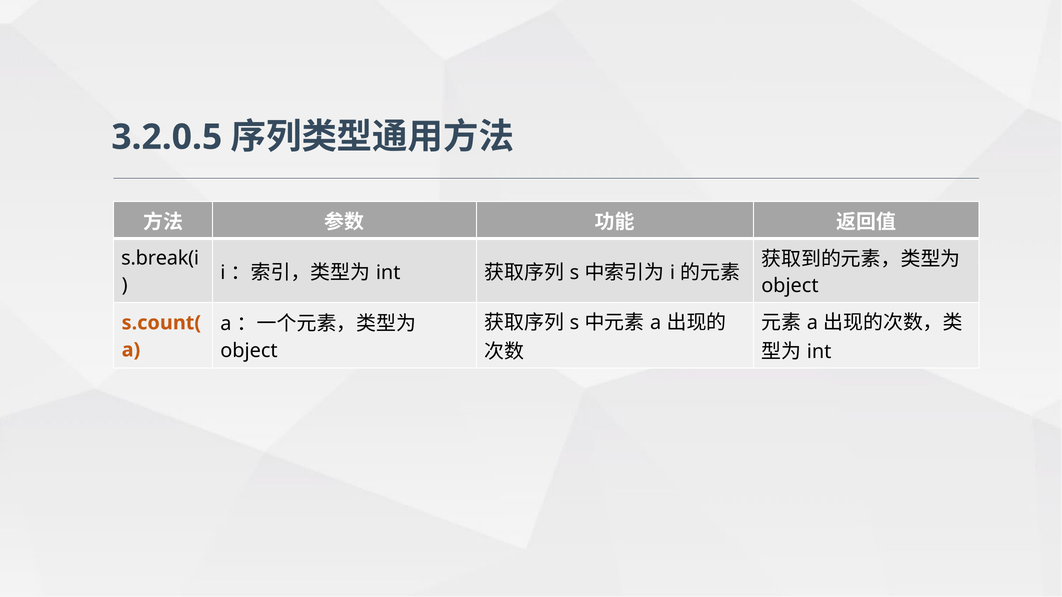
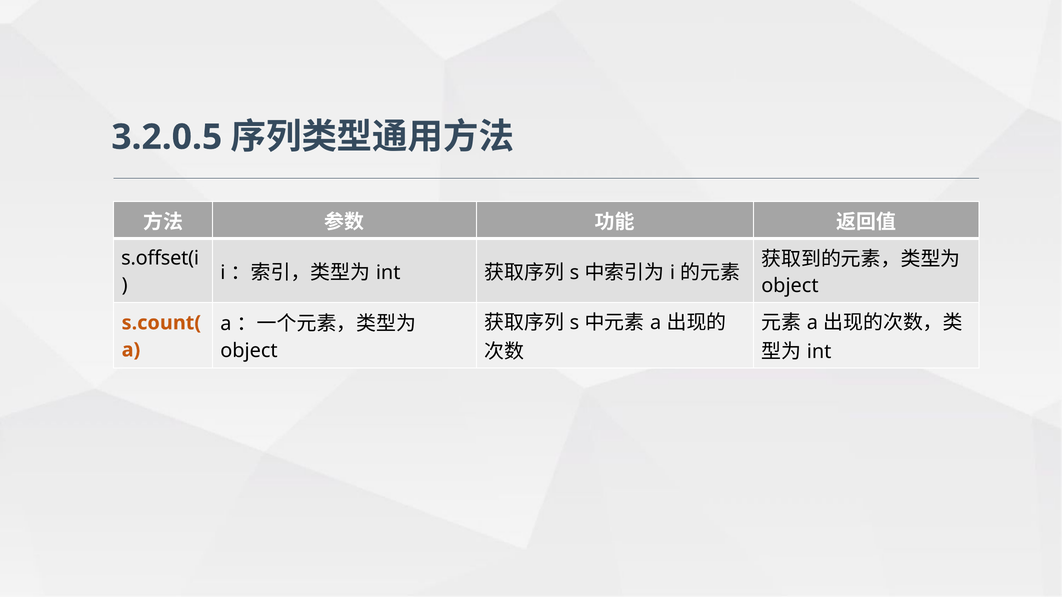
s.break(i: s.break(i -> s.offset(i (160, 258)
